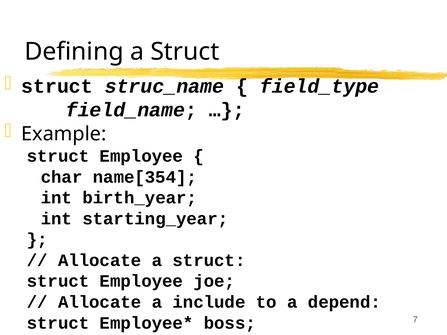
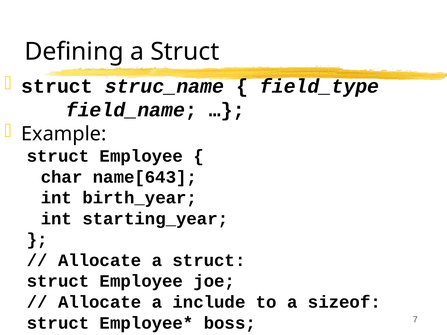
name[354: name[354 -> name[643 (145, 177)
depend: depend -> sizeof (344, 302)
